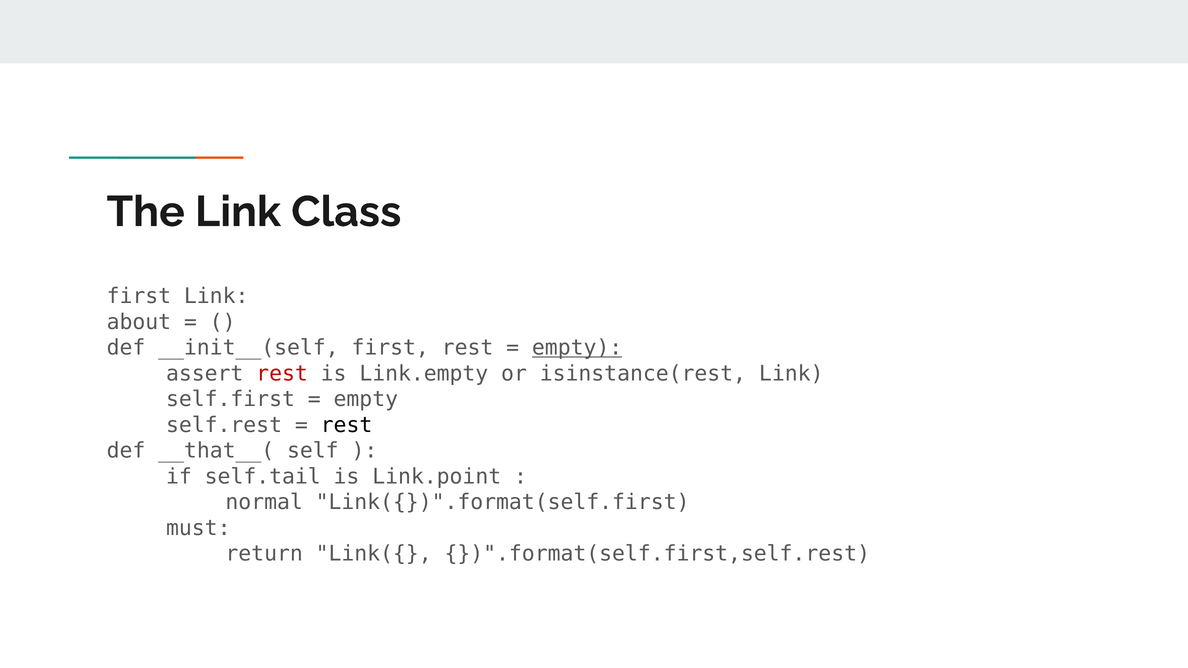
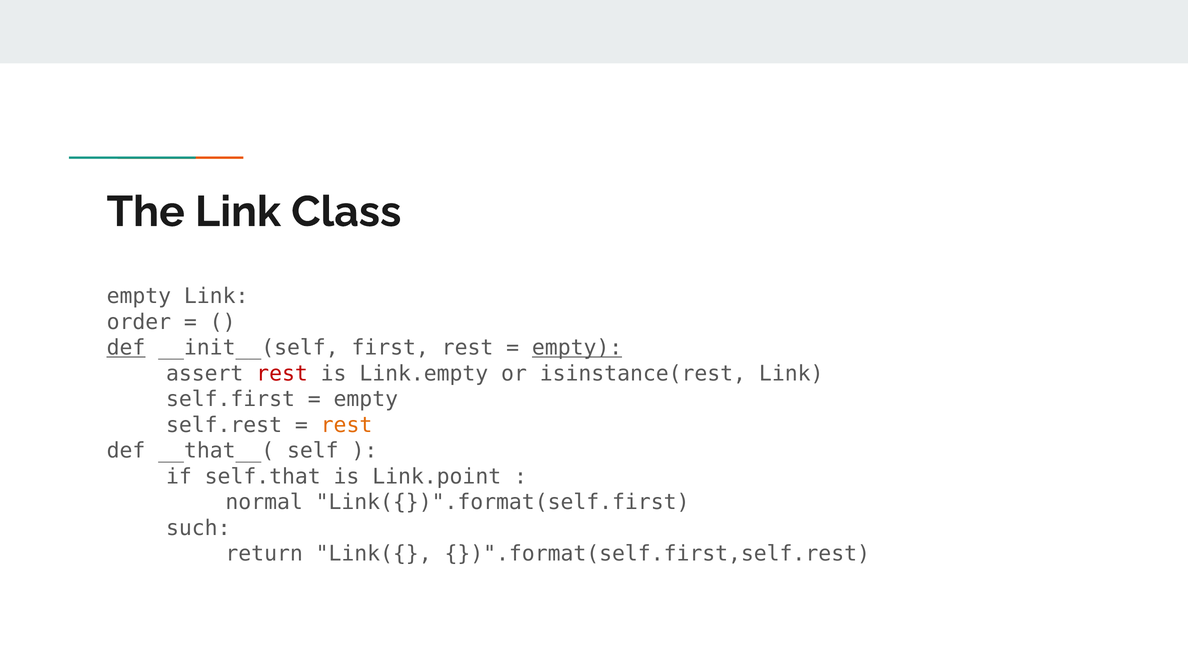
first: first -> empty (139, 296)
about: about -> order (139, 322)
def underline: none -> present (126, 348)
rest colour: black -> orange (347, 425)
self.tail: self.tail -> self.that (263, 477)
must: must -> such (198, 528)
